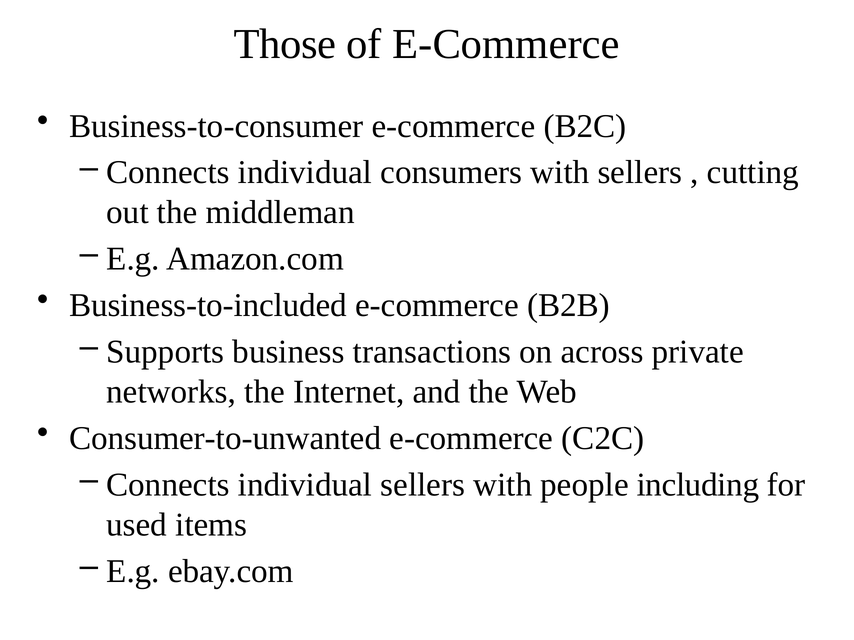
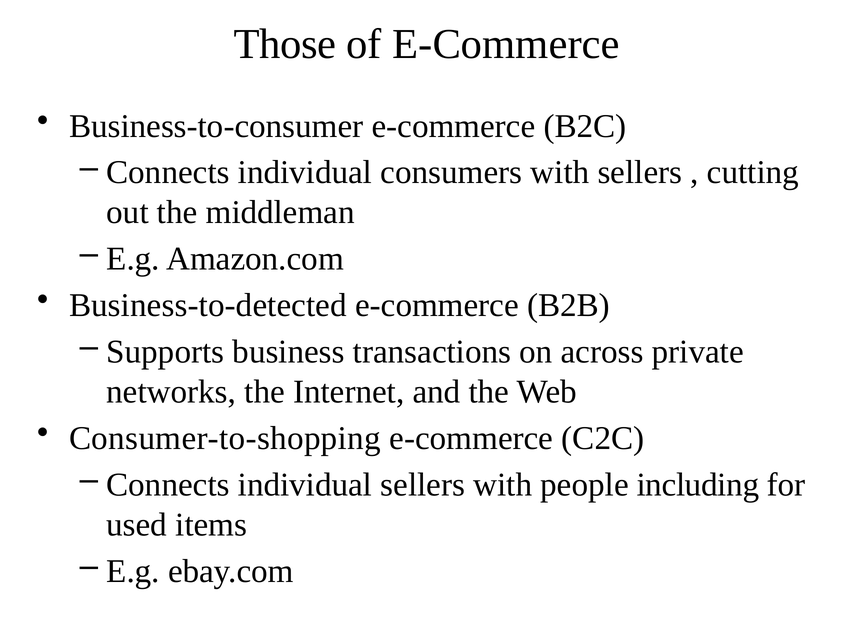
Business-to-included: Business-to-included -> Business-to-detected (208, 306)
Consumer-to-unwanted: Consumer-to-unwanted -> Consumer-to-shopping (225, 439)
